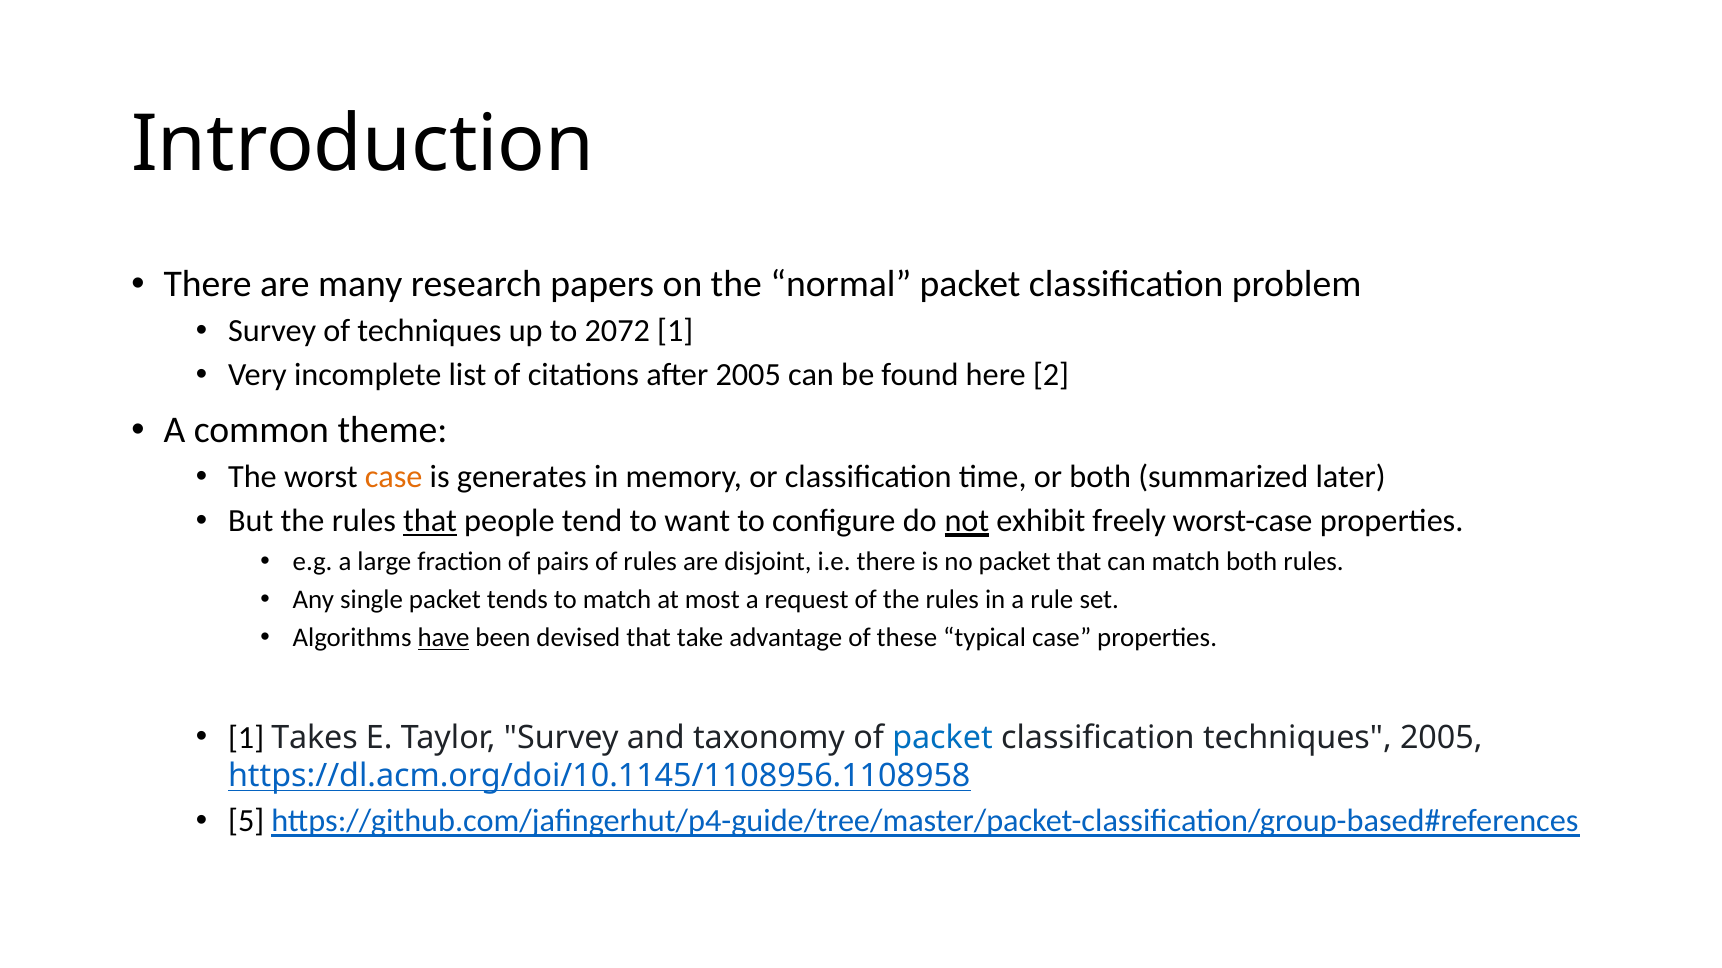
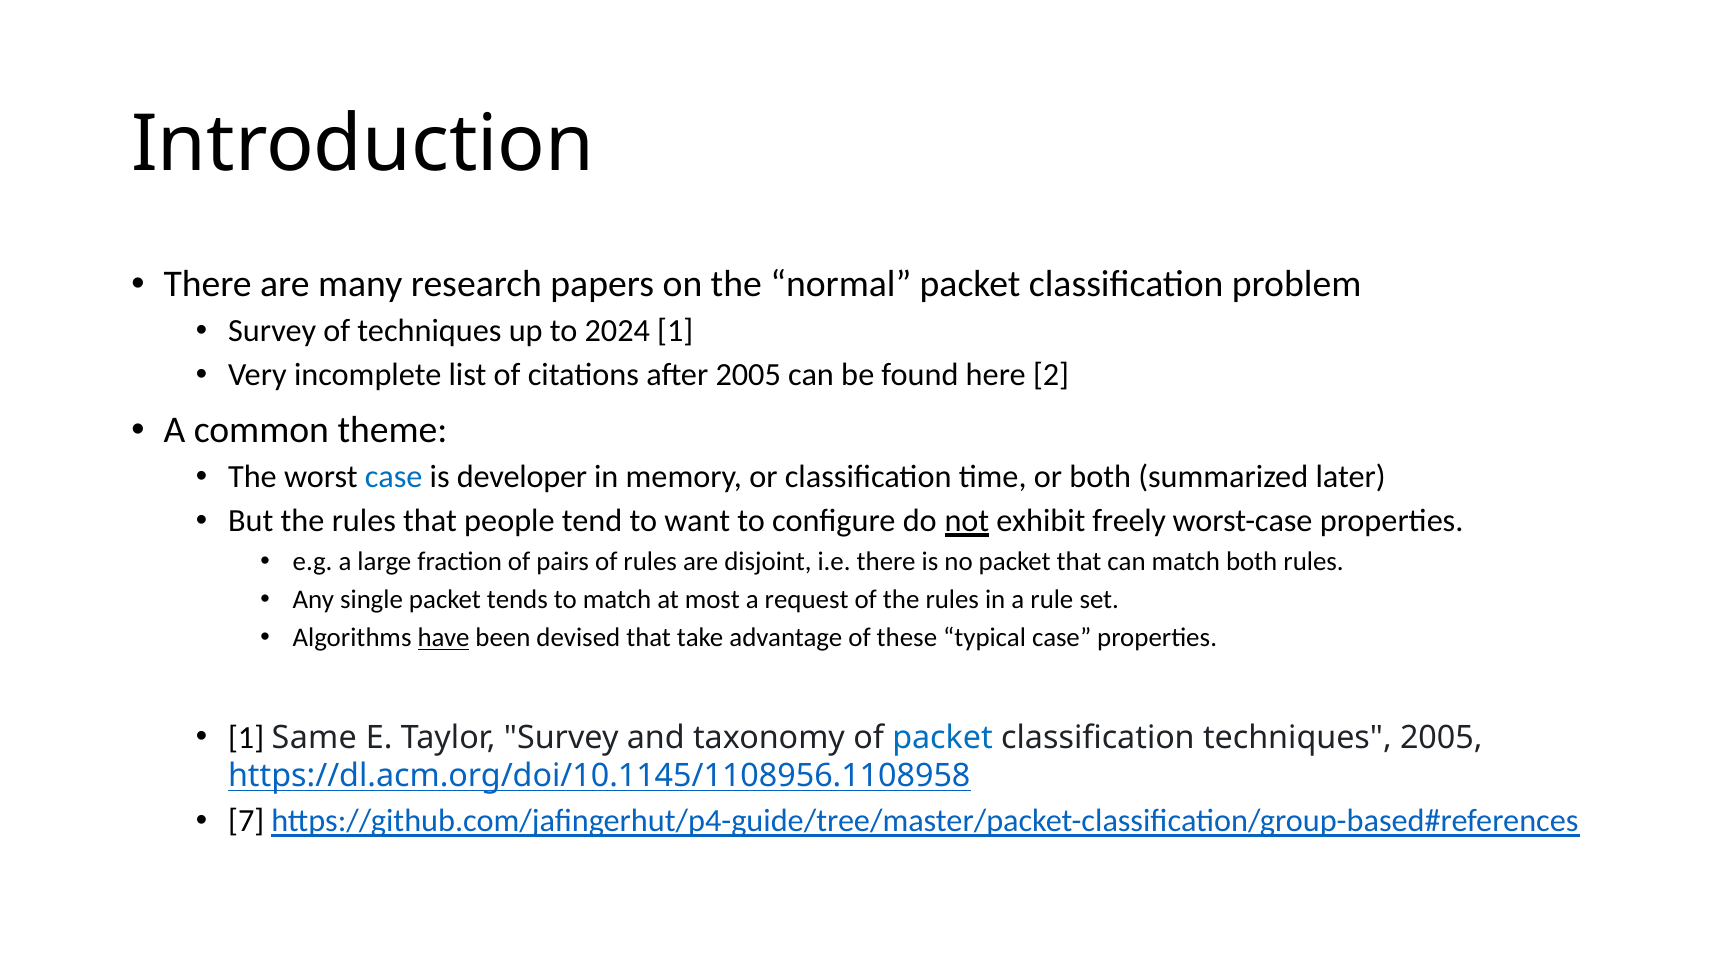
2072: 2072 -> 2024 (617, 331)
case colour: orange -> blue (394, 477)
generates: generates -> developer (522, 477)
that underline: present -> none (430, 521)
Takes: Takes -> Same (314, 738)
5: 5 -> 7 (246, 822)
